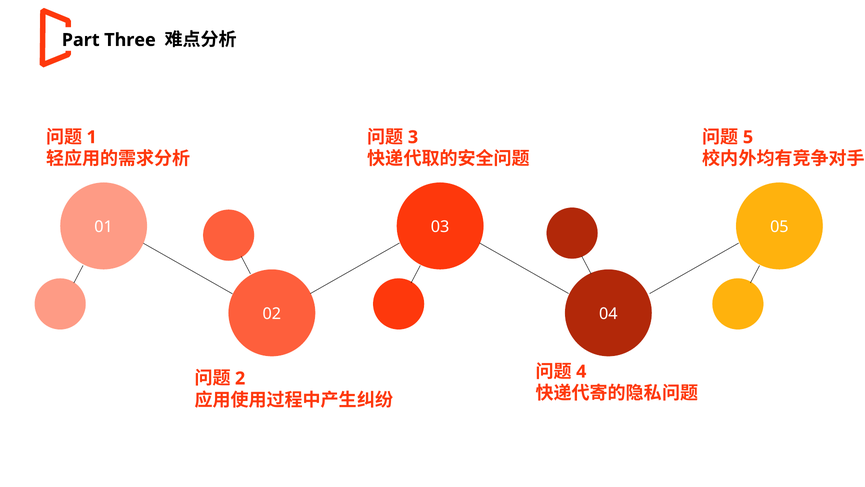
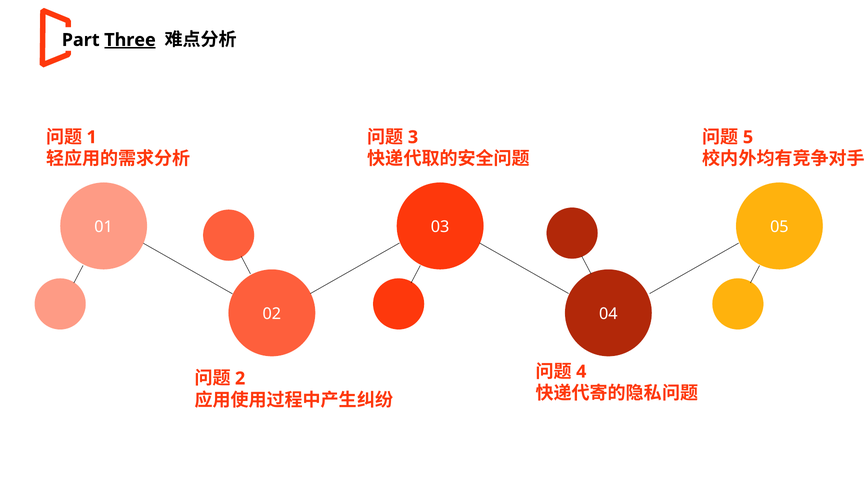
Three underline: none -> present (130, 40)
